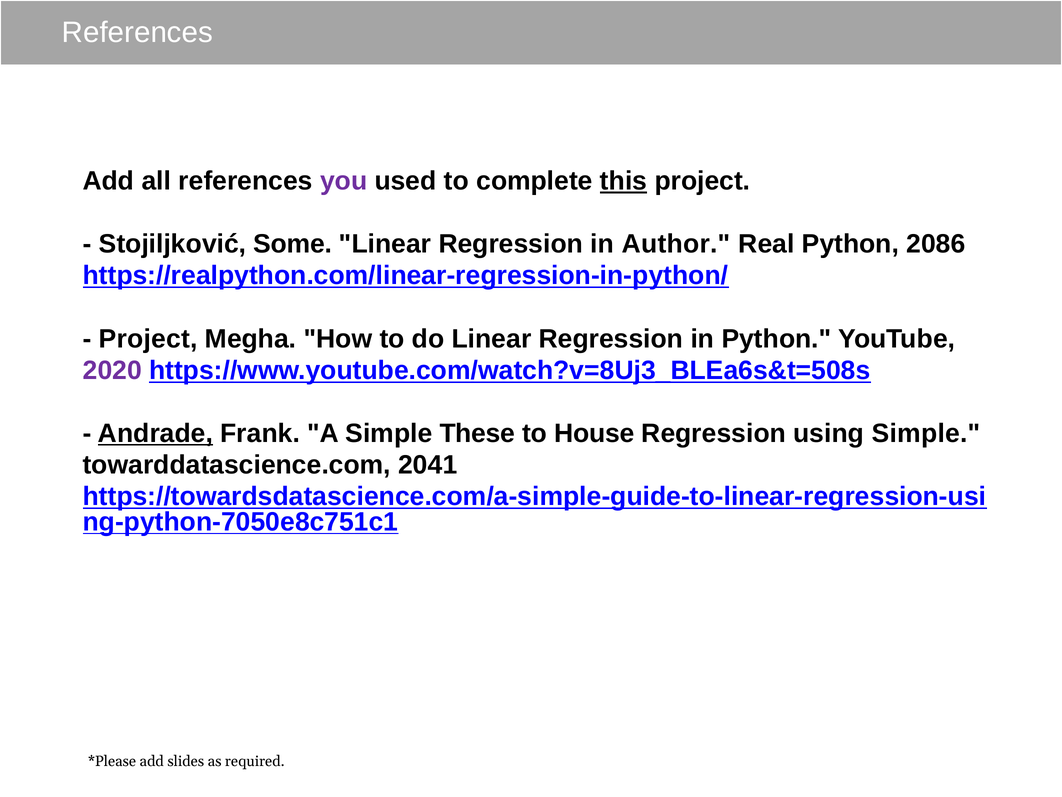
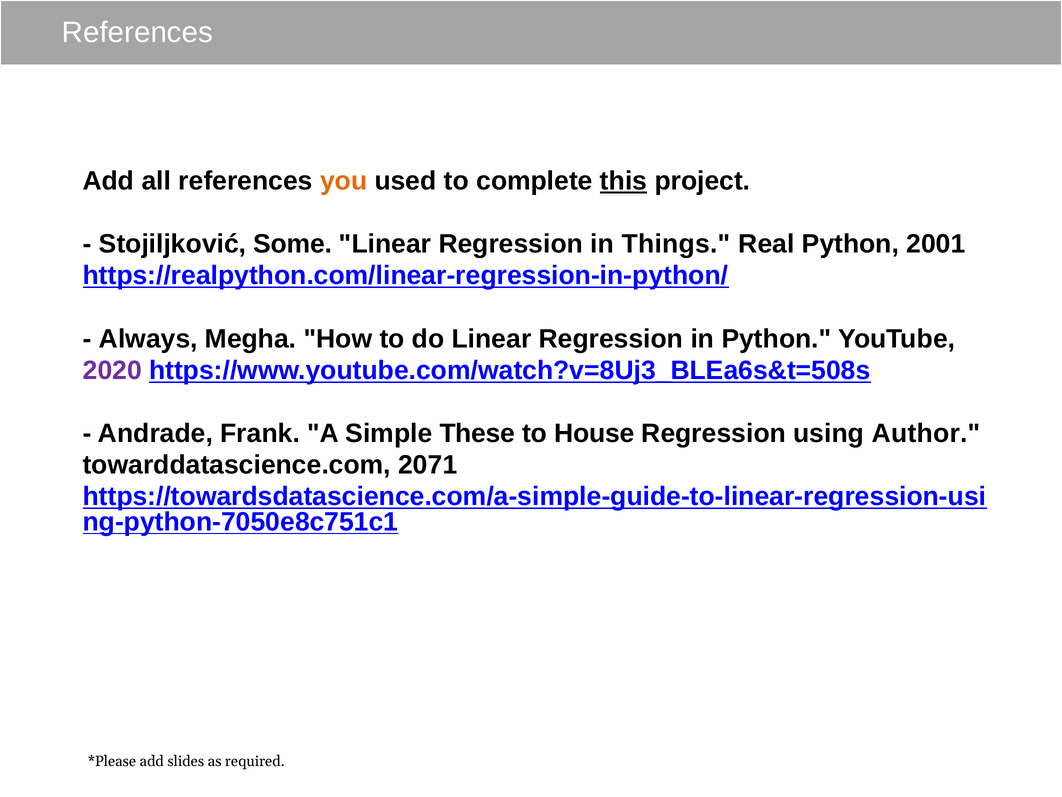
you colour: purple -> orange (344, 181)
Author: Author -> Things (676, 244)
2086: 2086 -> 2001 (936, 244)
Project: Project -> Always (148, 339)
Andrade underline: present -> none (155, 433)
using Simple: Simple -> Author (926, 433)
2041: 2041 -> 2071 (428, 465)
